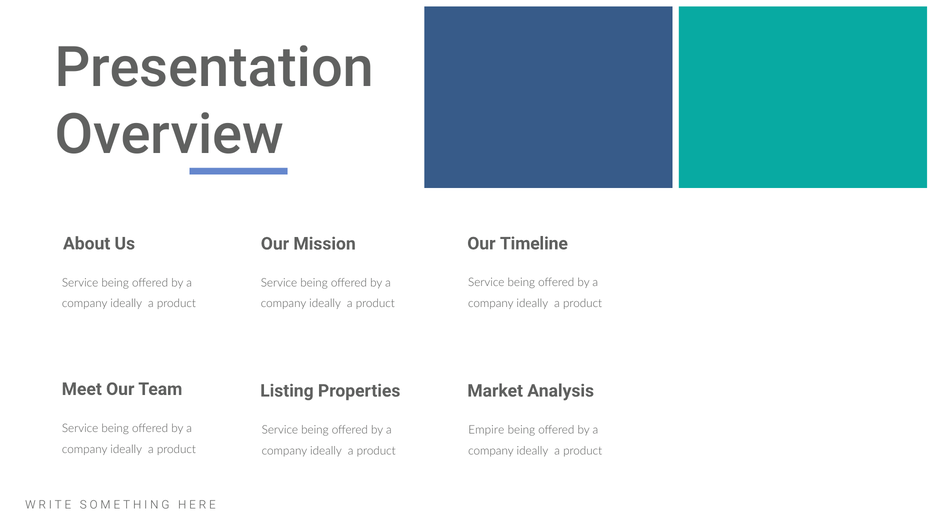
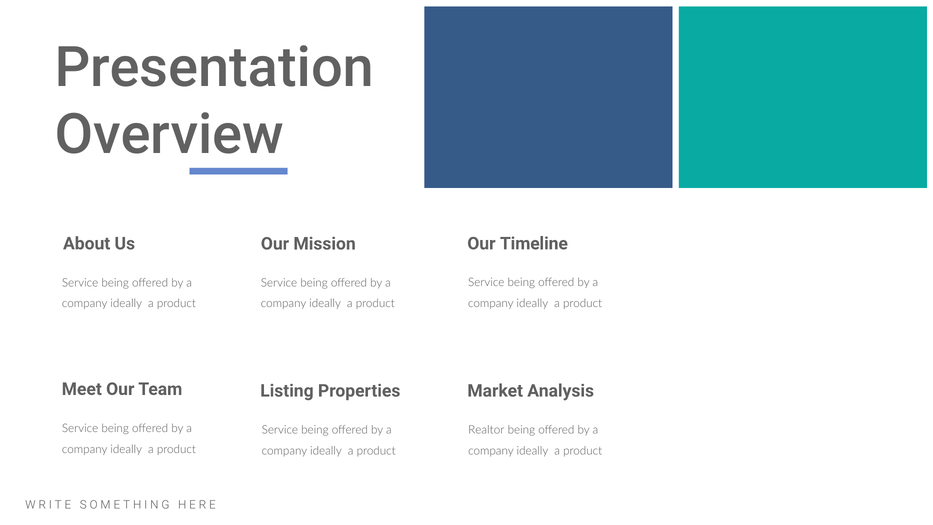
Empire: Empire -> Realtor (486, 430)
